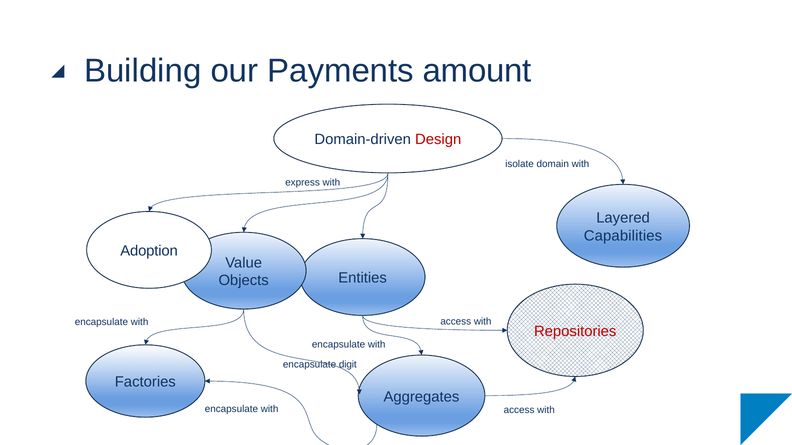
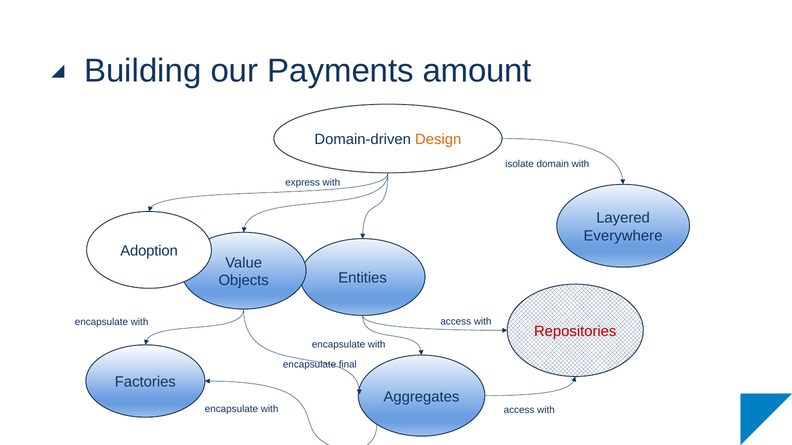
Design colour: red -> orange (438, 140)
Capabilities: Capabilities -> Everywhere (623, 236)
digit: digit -> final (348, 365)
